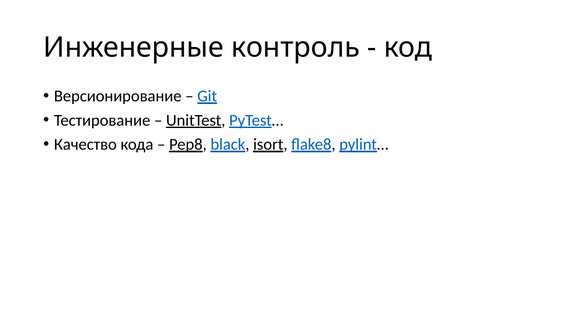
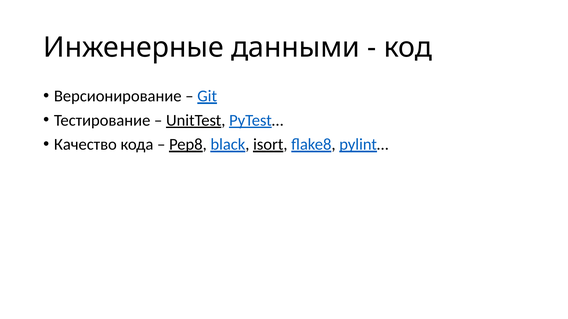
контроль: контроль -> данными (295, 48)
